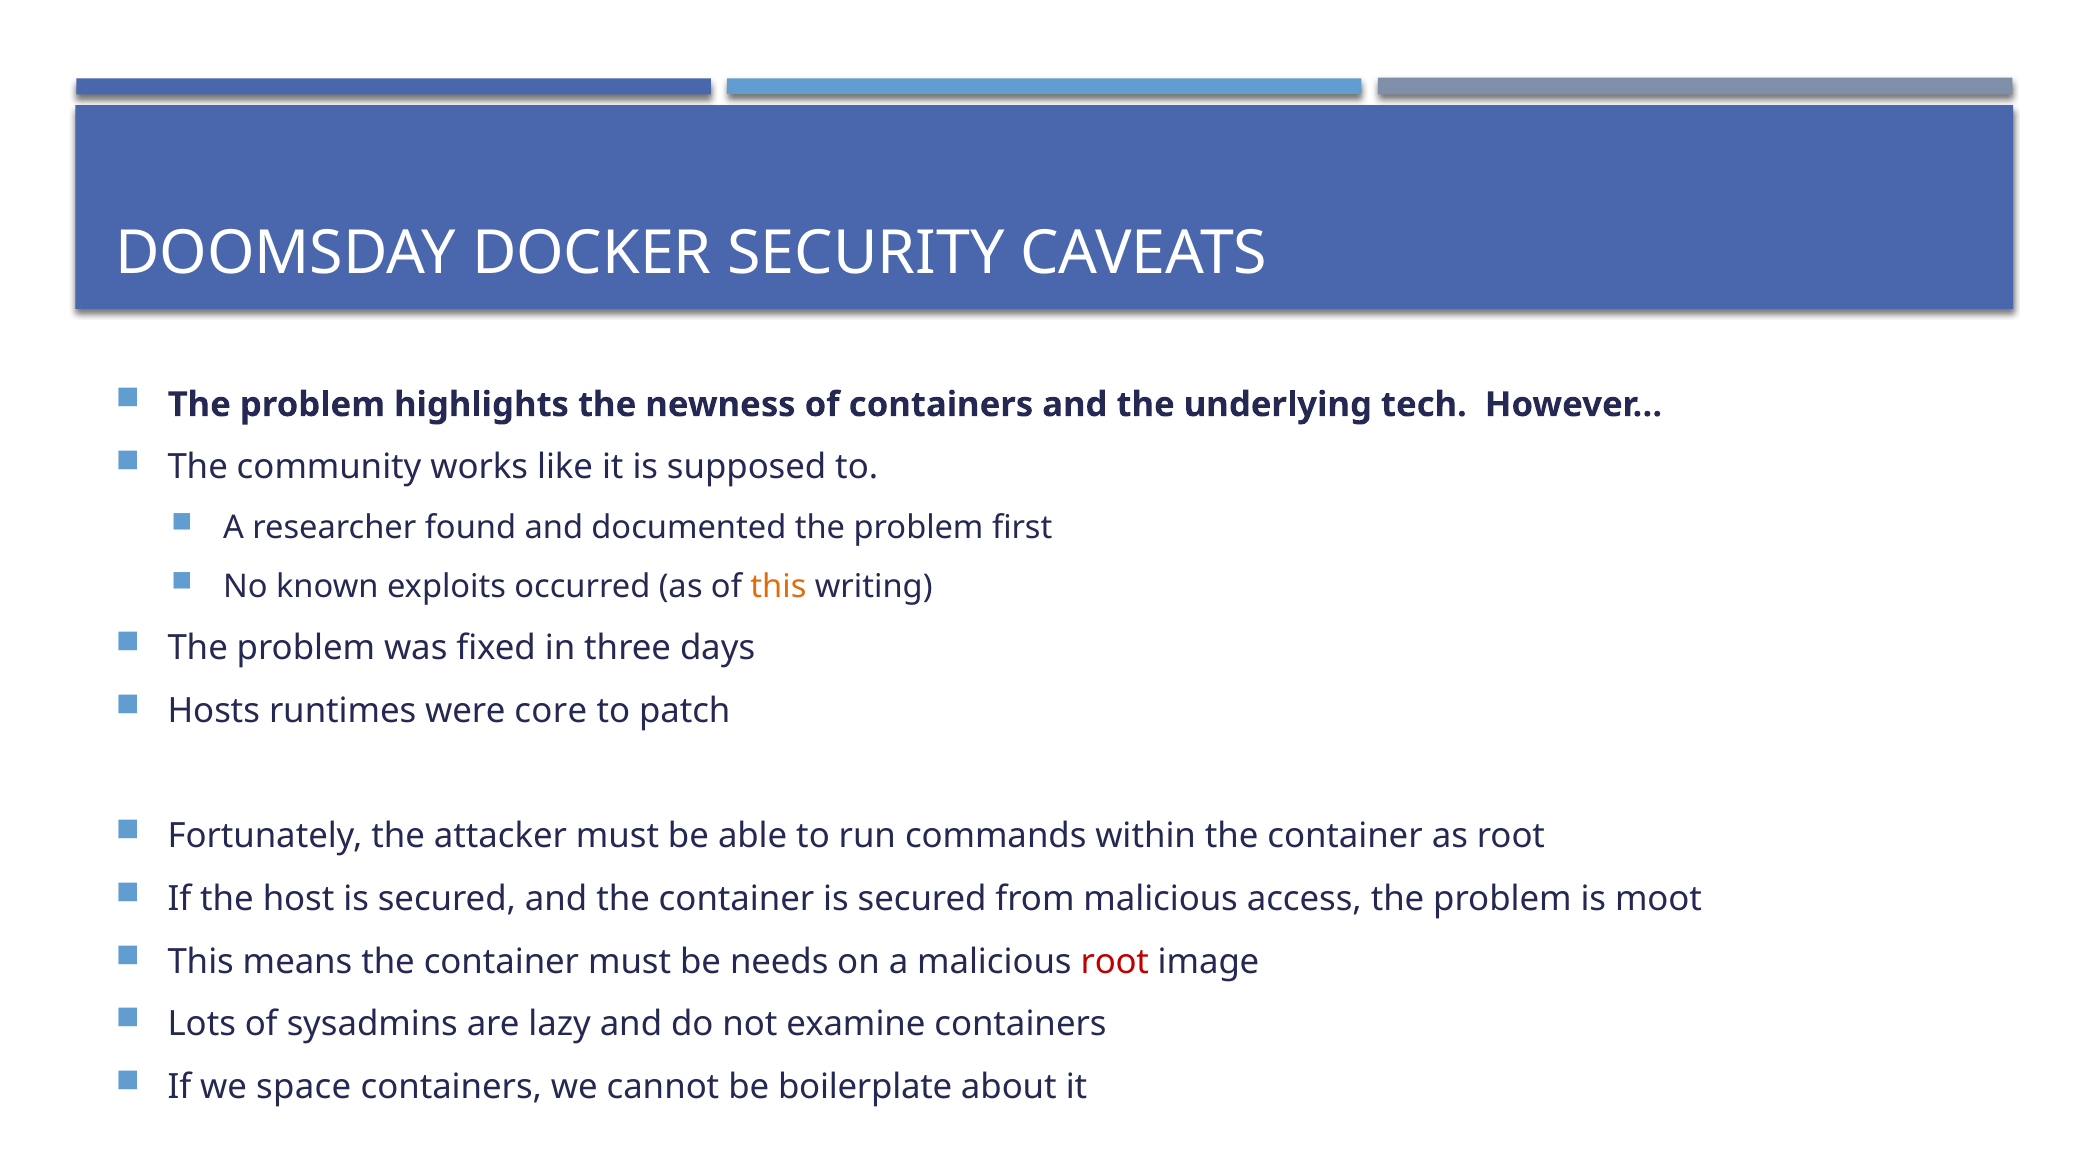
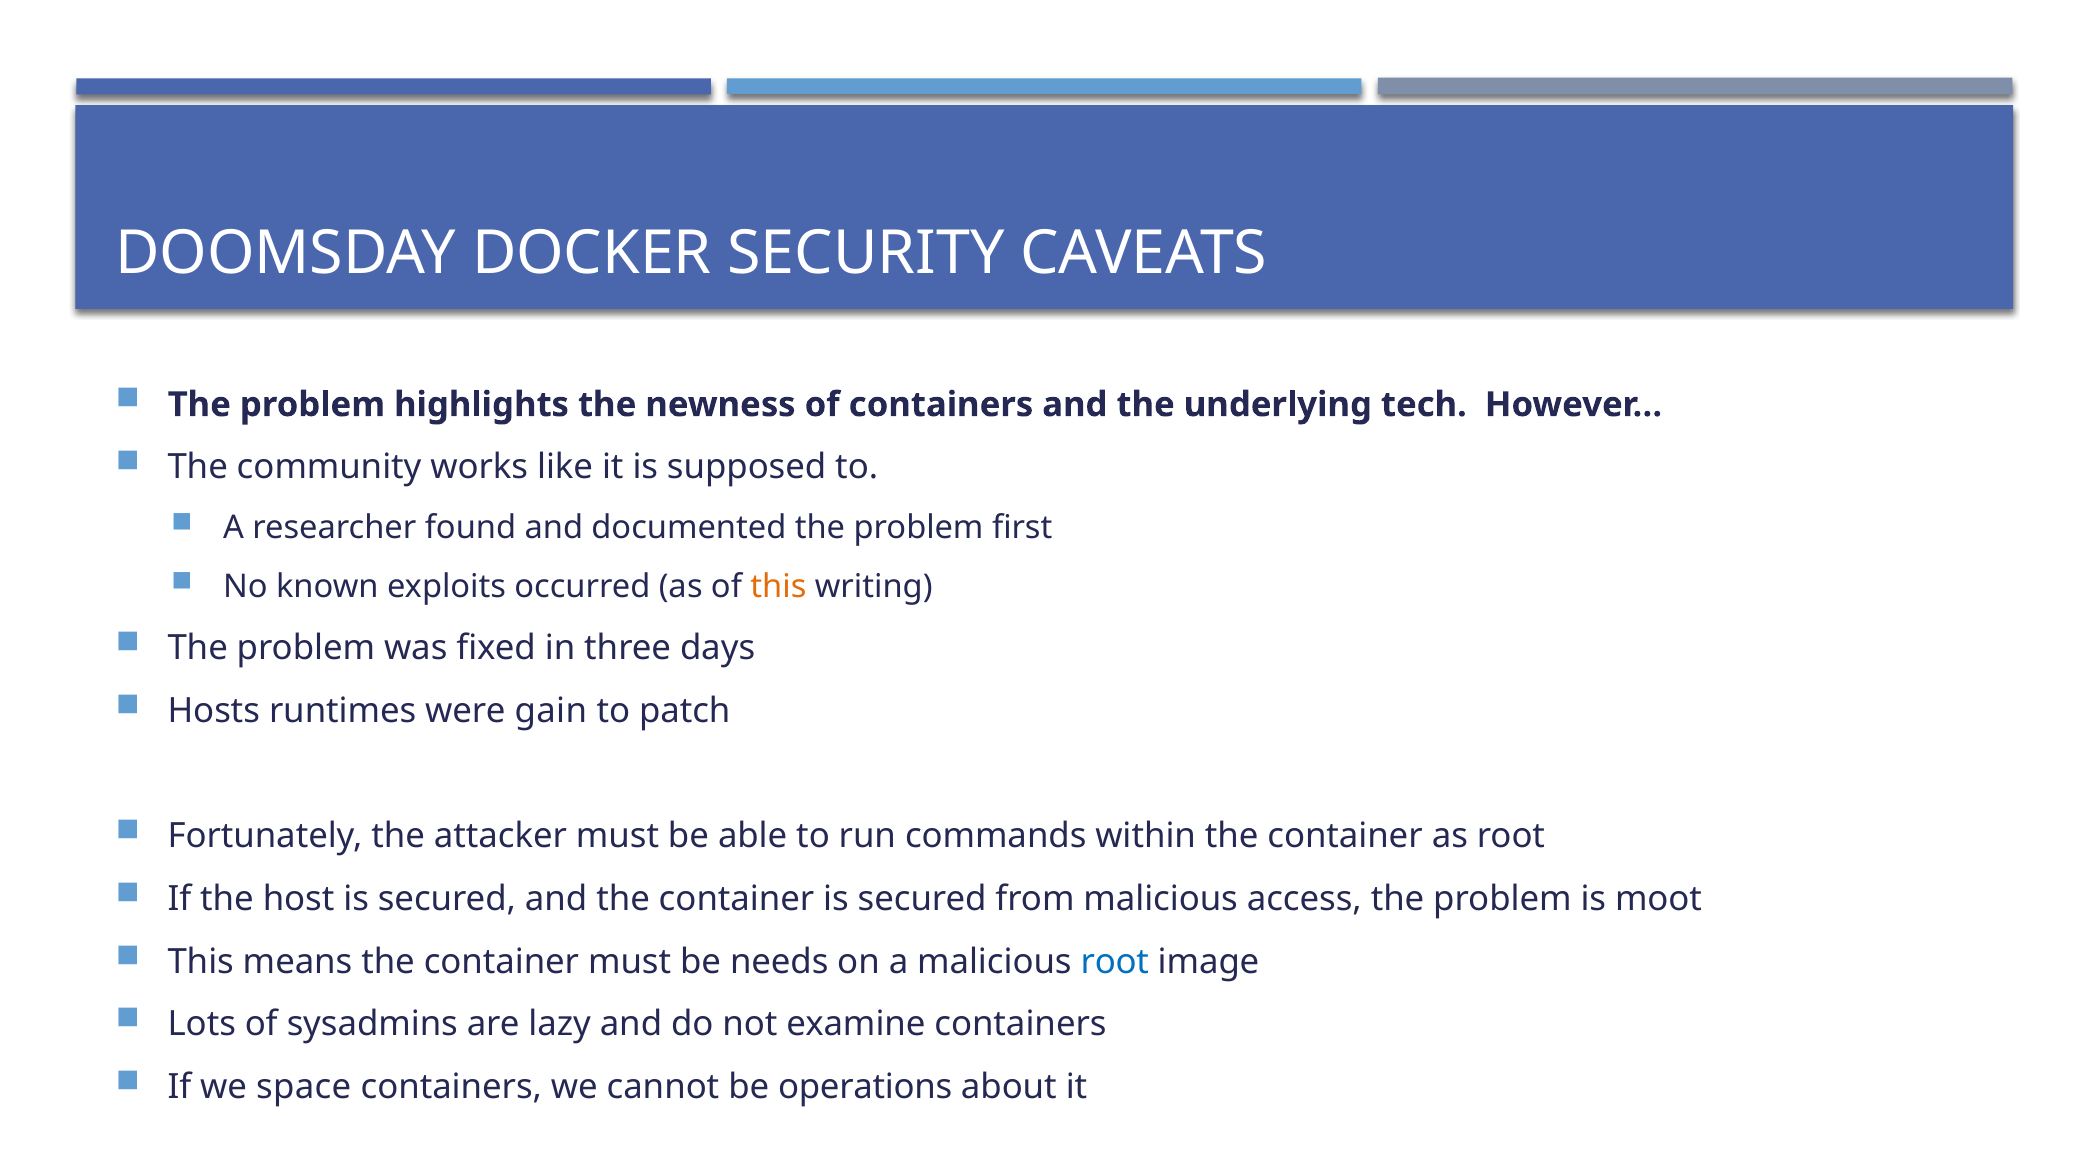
core: core -> gain (551, 711)
root colour: red -> blue (1115, 962)
boilerplate: boilerplate -> operations (865, 1087)
